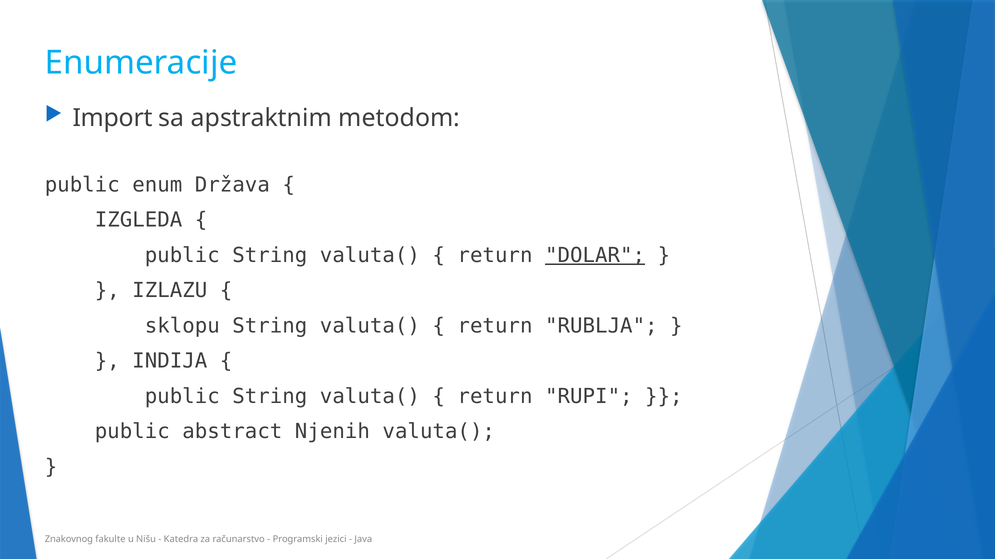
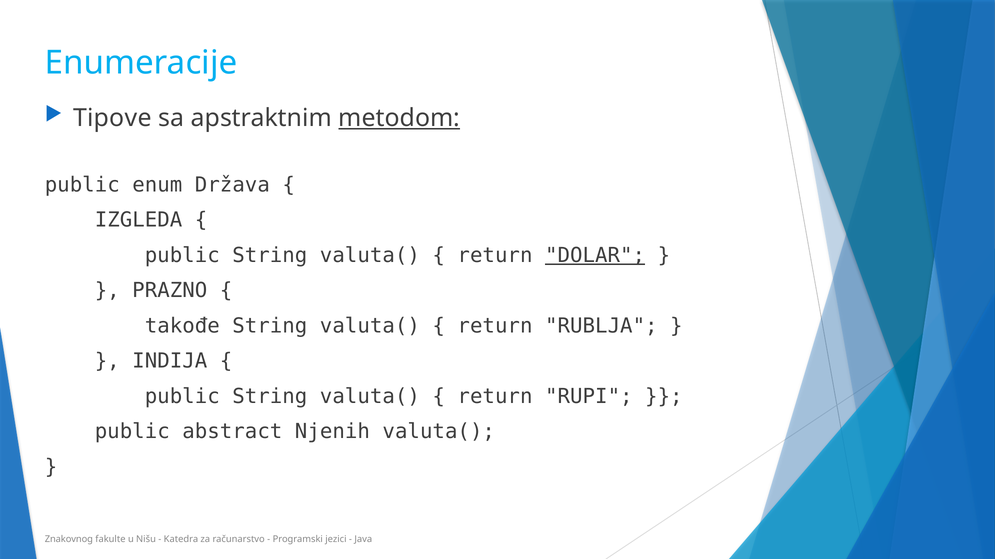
Import: Import -> Tipove (112, 118)
metodom underline: none -> present (399, 118)
IZLAZU: IZLAZU -> PRAZNO (170, 291)
sklopu: sklopu -> takođe (182, 326)
